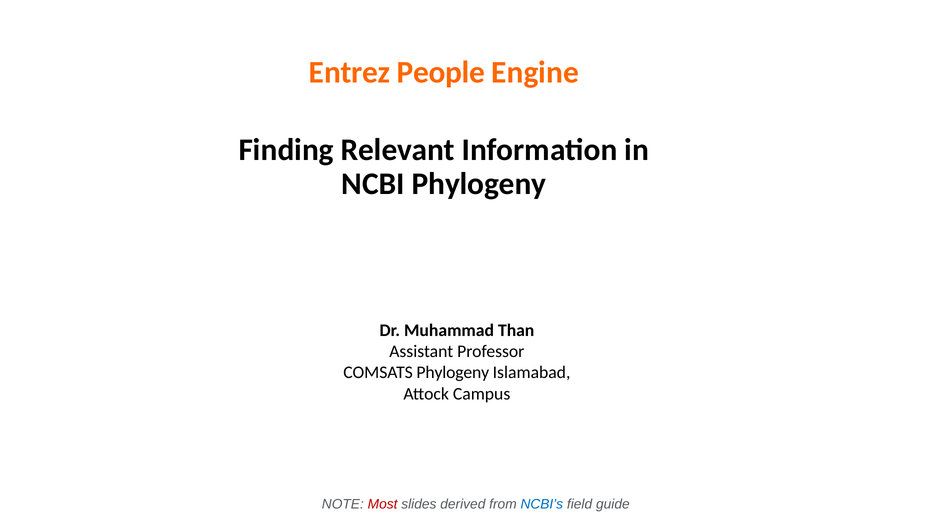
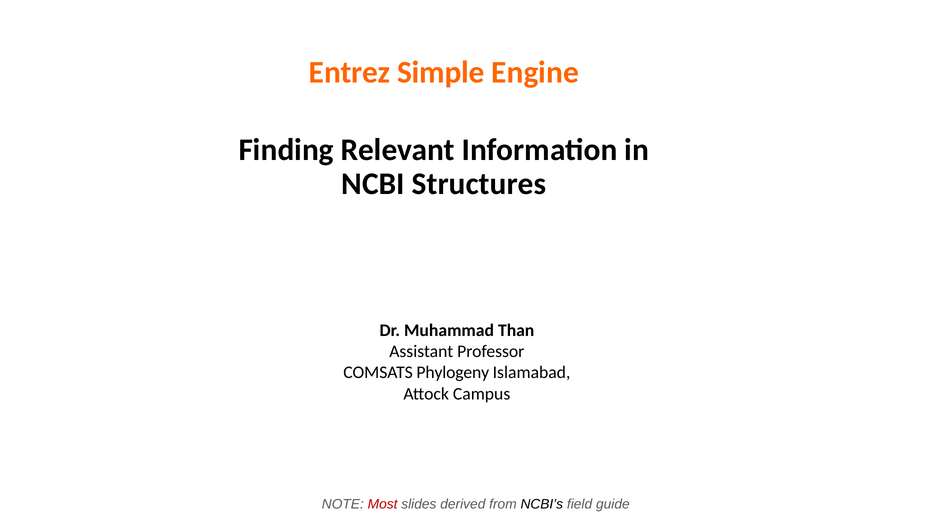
People: People -> Simple (441, 72)
NCBI Phylogeny: Phylogeny -> Structures (479, 184)
NCBI’s colour: blue -> black (542, 504)
